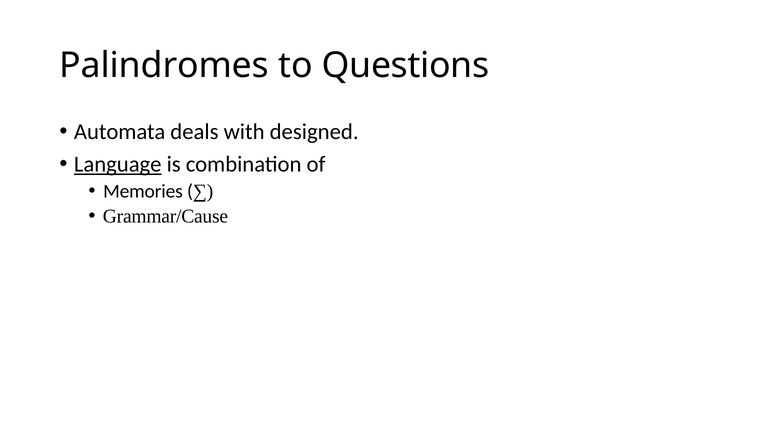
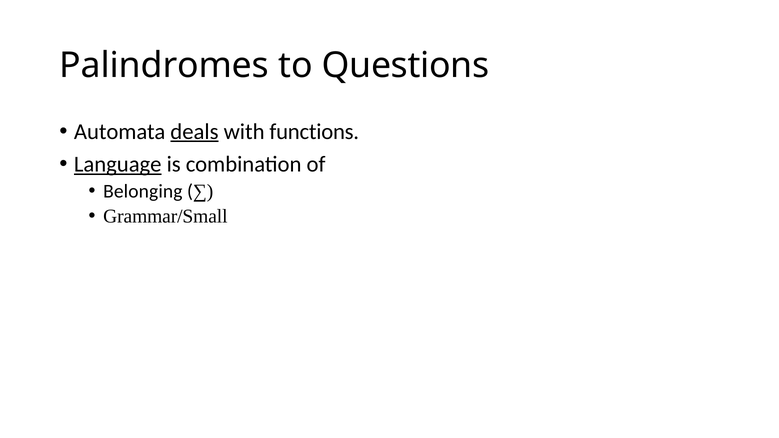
deals underline: none -> present (194, 132)
designed: designed -> functions (314, 132)
Memories: Memories -> Belonging (143, 191)
Grammar/Cause: Grammar/Cause -> Grammar/Small (165, 216)
